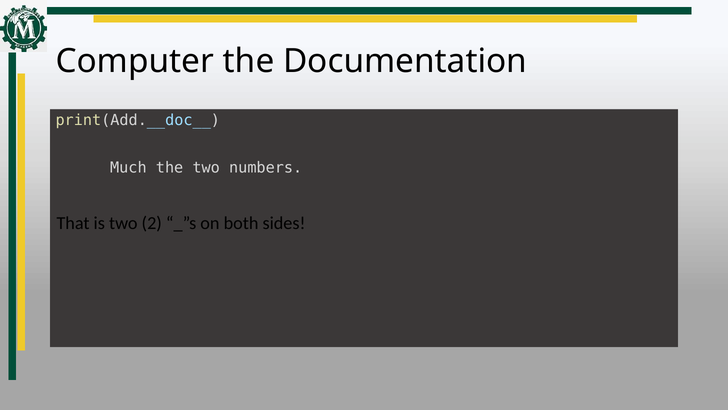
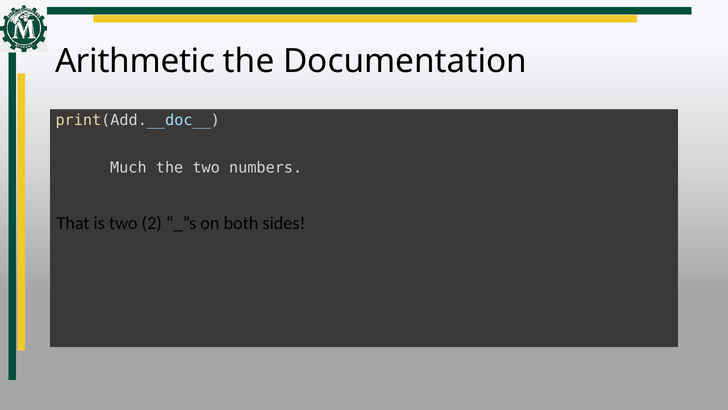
Computer: Computer -> Arithmetic (135, 61)
